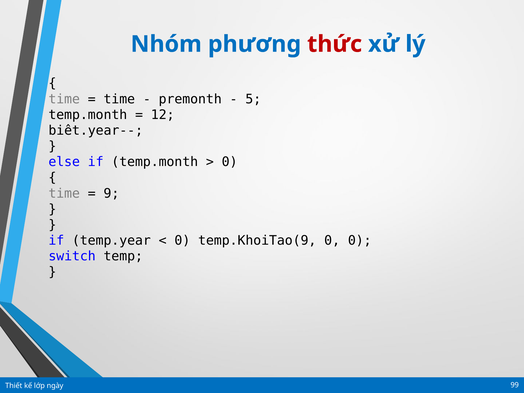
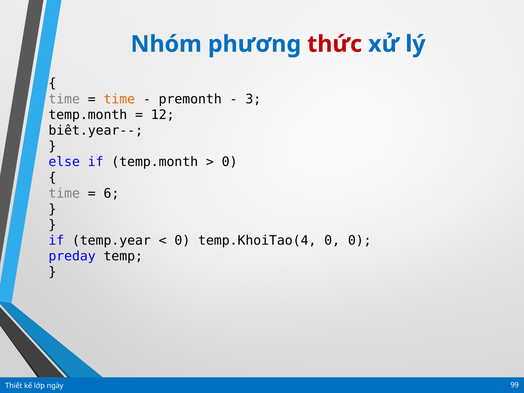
time colour: black -> orange (119, 99)
5: 5 -> 3 (253, 99)
9: 9 -> 6 (111, 193)
temp.KhoiTao(9: temp.KhoiTao(9 -> temp.KhoiTao(4 (257, 241)
switch: switch -> preday (72, 256)
